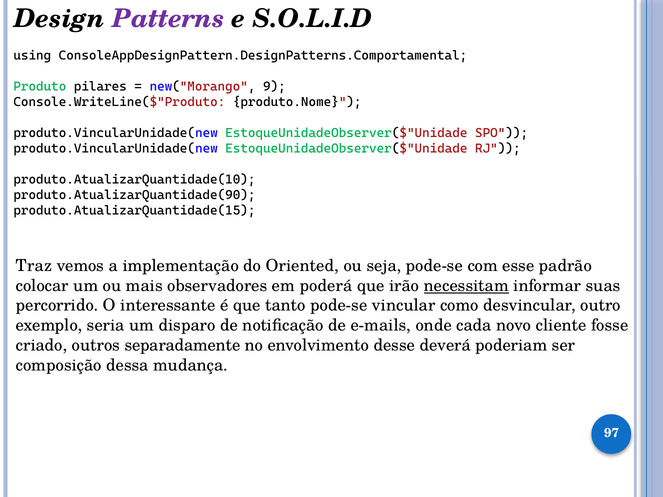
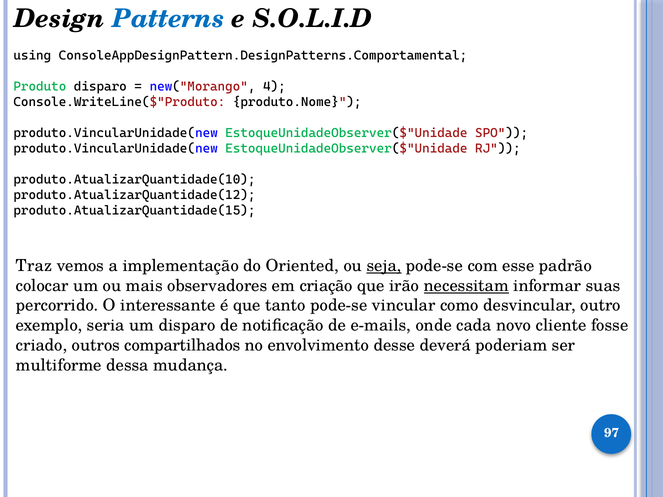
Patterns colour: purple -> blue (169, 19)
Produto pilares: pilares -> disparo (100, 87)
9: 9 -> 4 (274, 87)
produto.AtualizarQuantidade(90: produto.AtualizarQuantidade(90 -> produto.AtualizarQuantidade(12 (134, 195)
seja underline: none -> present (384, 266)
poderá: poderá -> criação (326, 286)
separadamente: separadamente -> compartilhados (182, 345)
composição: composição -> multiforme (59, 365)
